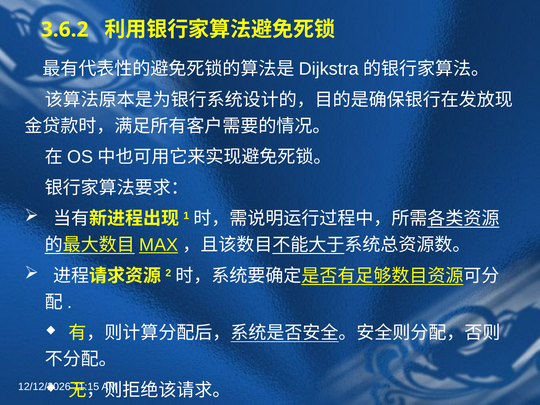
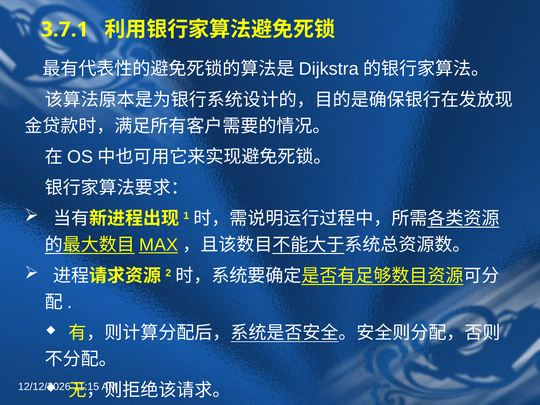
3.6.2: 3.6.2 -> 3.7.1 (65, 30)
